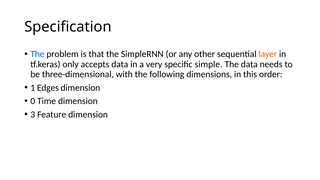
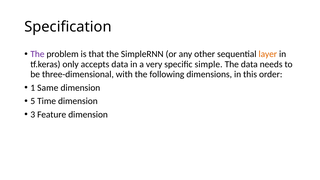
The colour: blue -> purple (37, 54)
Edges: Edges -> Same (48, 88)
0: 0 -> 5 (33, 101)
